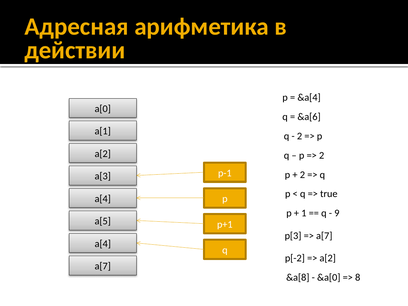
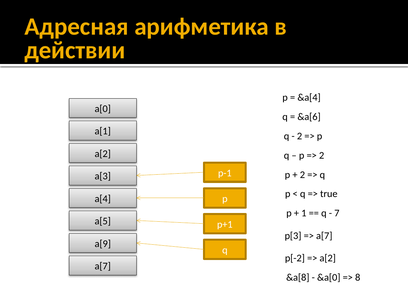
9: 9 -> 7 (337, 213)
a[4: a[4 -> a[9 (103, 244)
